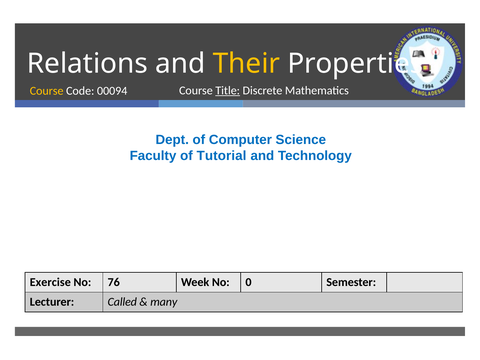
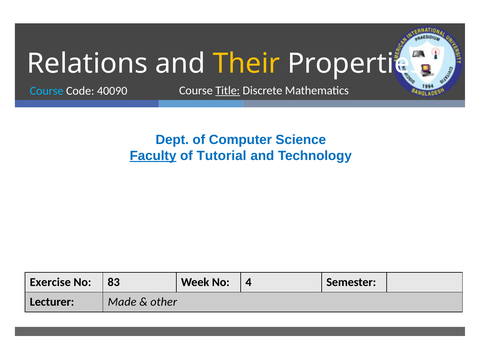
Course colour: yellow -> light blue (47, 91)
00094: 00094 -> 40090 (112, 91)
Faculty underline: none -> present (153, 156)
76: 76 -> 83 (114, 282)
0: 0 -> 4 (248, 282)
Called: Called -> Made (122, 302)
many: many -> other (164, 302)
